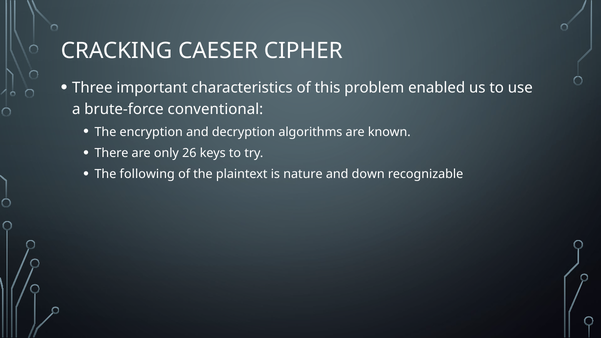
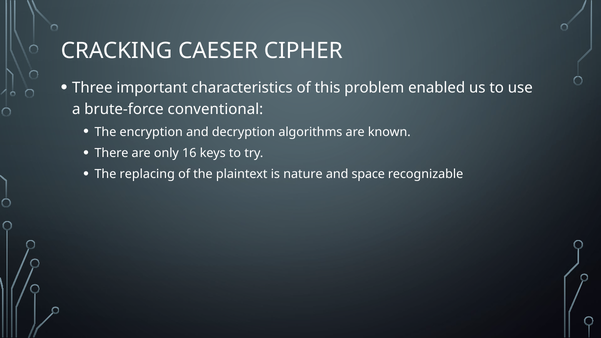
26: 26 -> 16 (189, 153)
following: following -> replacing (147, 174)
down: down -> space (368, 174)
